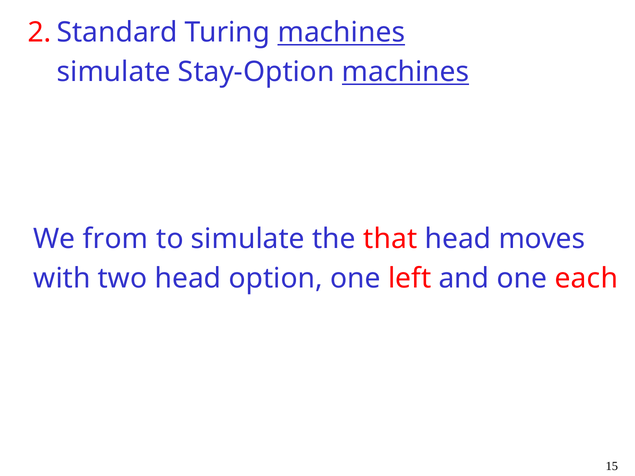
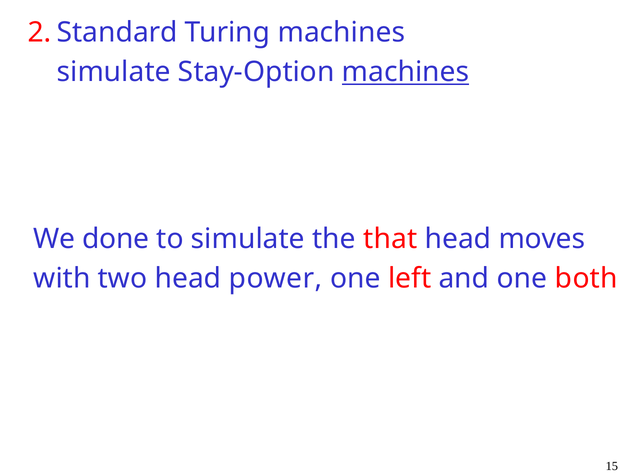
machines underline: present -> none (341, 33)
from: from -> done (116, 239)
option: option -> power (276, 278)
each: each -> both (586, 278)
